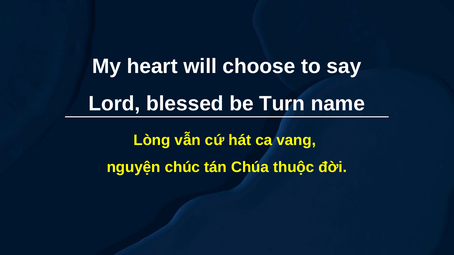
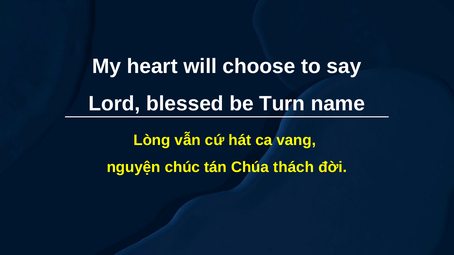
thuộc: thuộc -> thách (294, 167)
